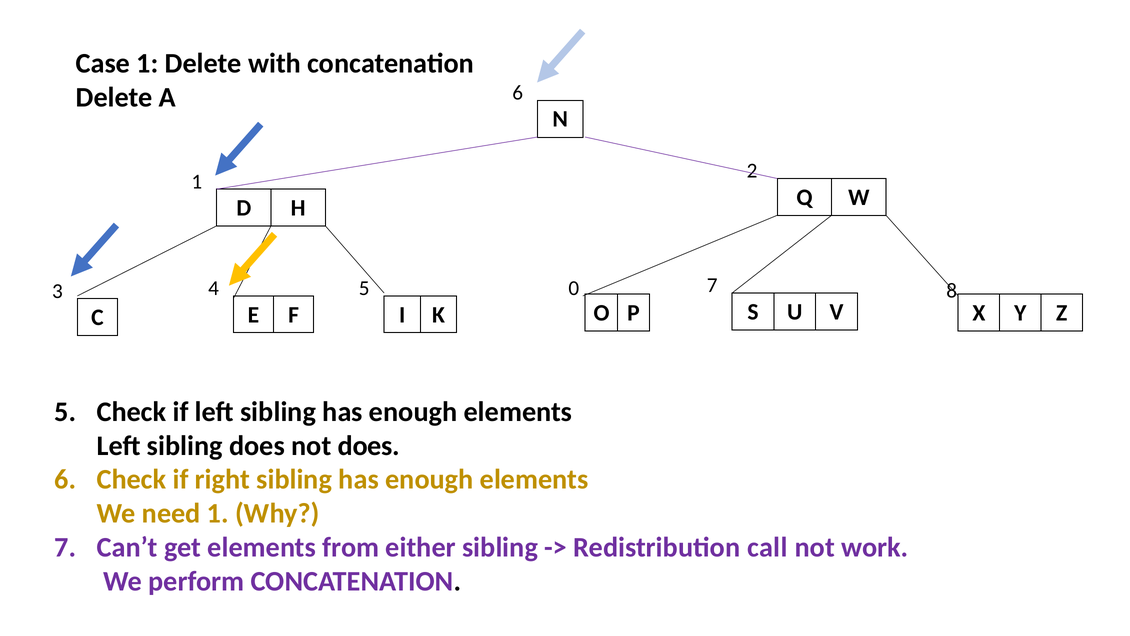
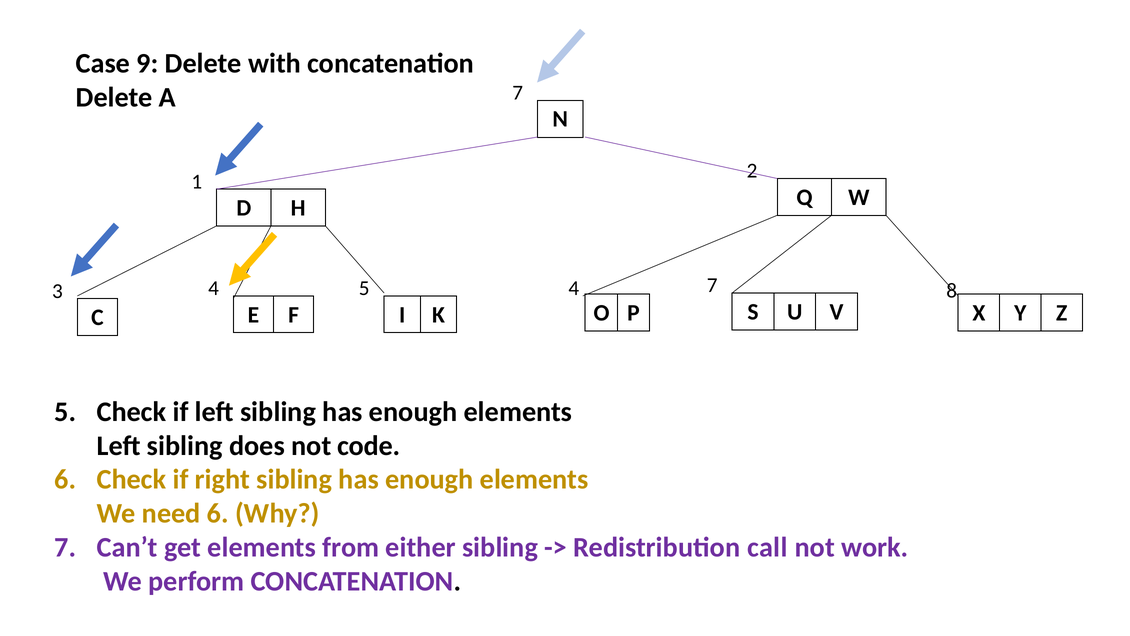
Case 1: 1 -> 9 (148, 63)
A 6: 6 -> 7 (518, 93)
5 0: 0 -> 4 (574, 288)
not does: does -> code (369, 445)
need 1: 1 -> 6 (218, 513)
